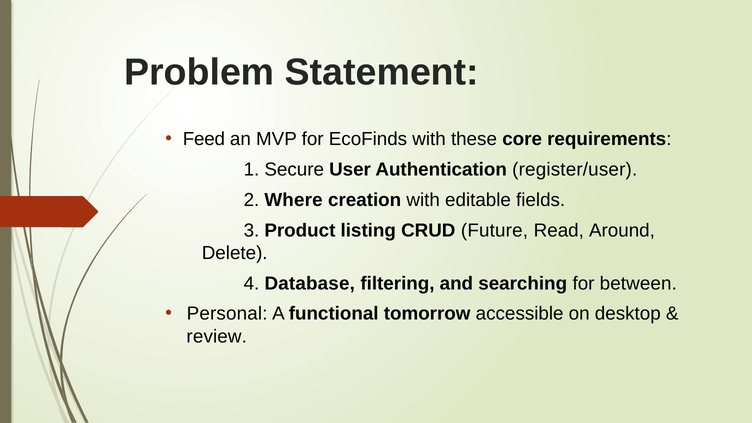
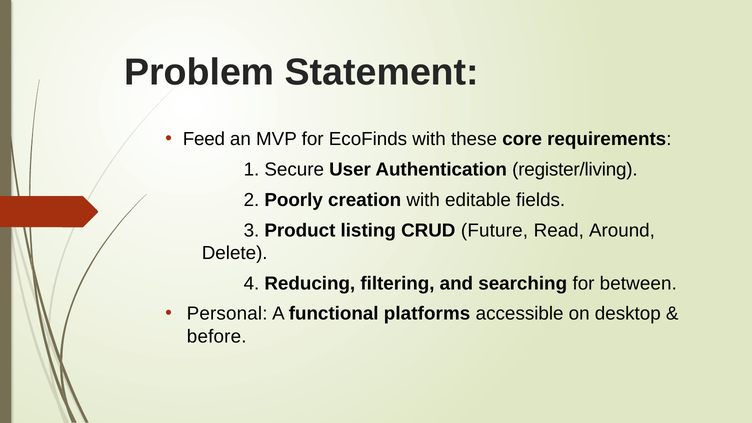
register/user: register/user -> register/living (575, 170)
Where: Where -> Poorly (294, 200)
Database: Database -> Reducing (310, 283)
tomorrow: tomorrow -> platforms (427, 314)
review: review -> before (217, 336)
